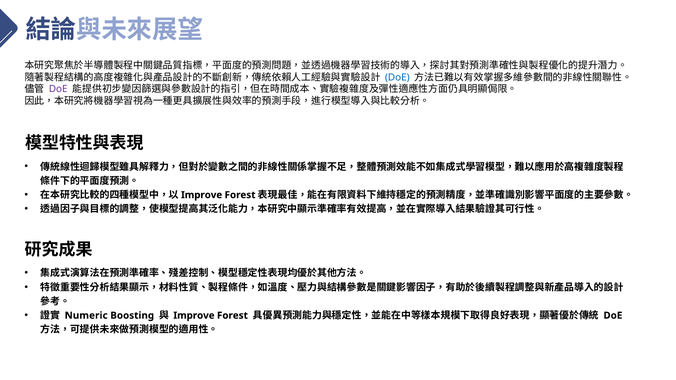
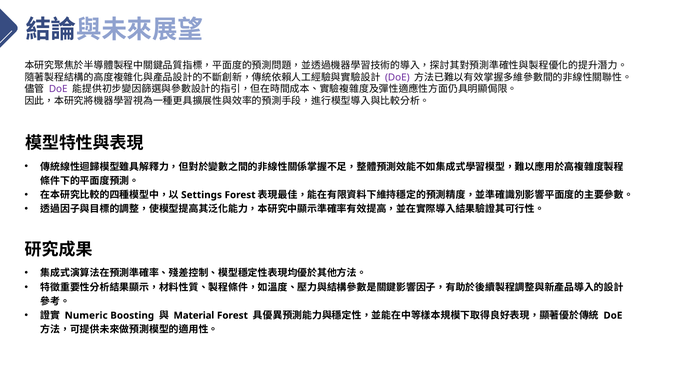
DoE colour: blue -> purple (397, 77)
Improve: Improve -> Settings (202, 195)
Improve: Improve -> Material (194, 316)
